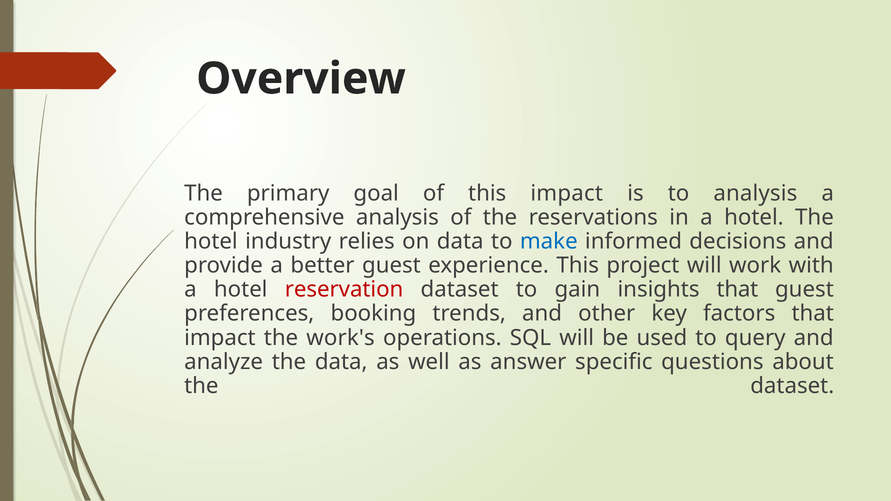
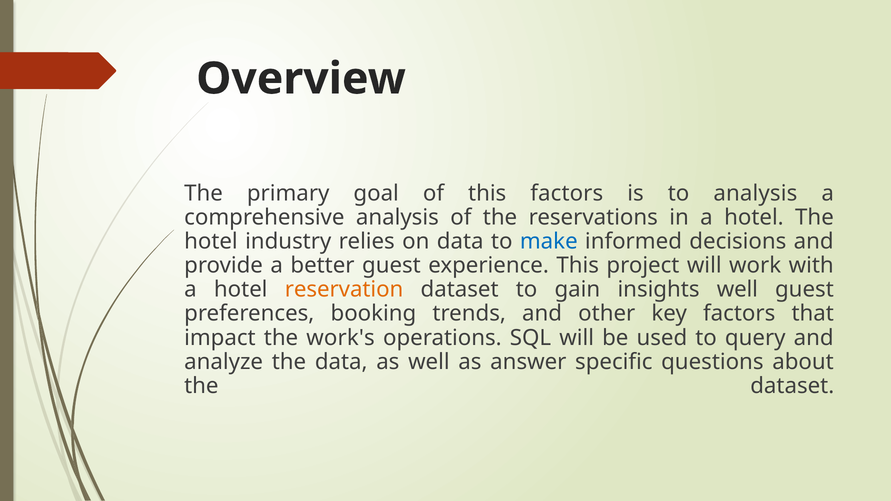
this impact: impact -> factors (567, 194)
reservation colour: red -> orange (344, 290)
insights that: that -> well (737, 290)
